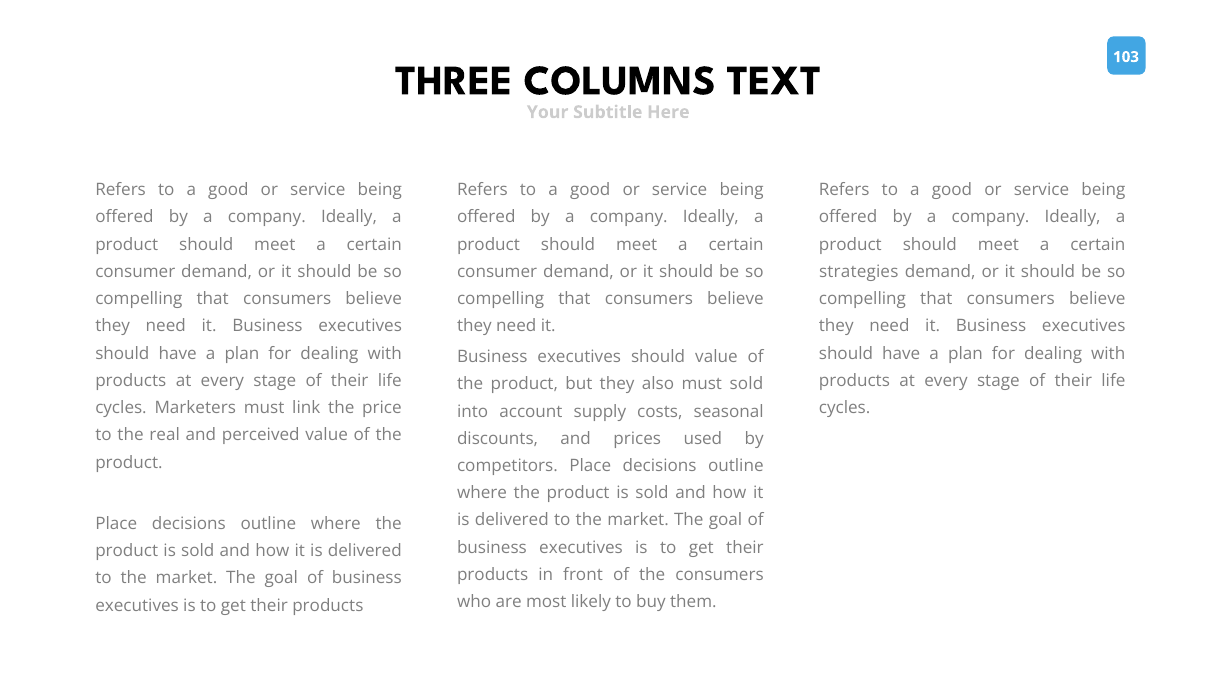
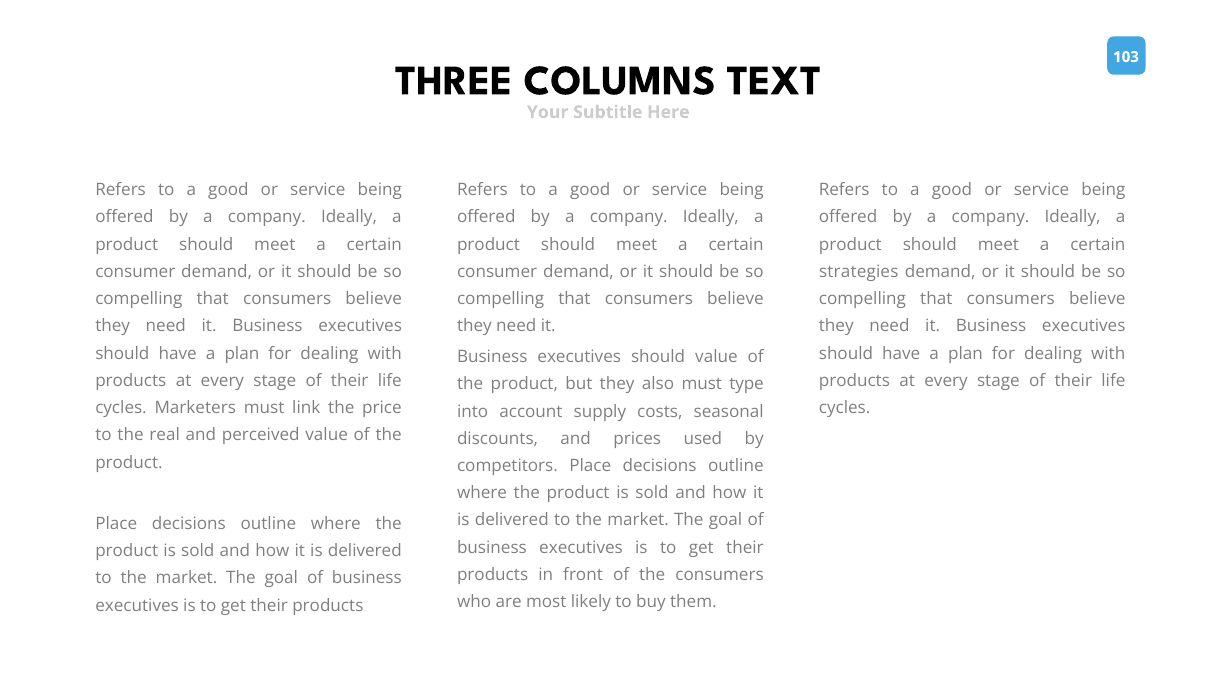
must sold: sold -> type (747, 384)
